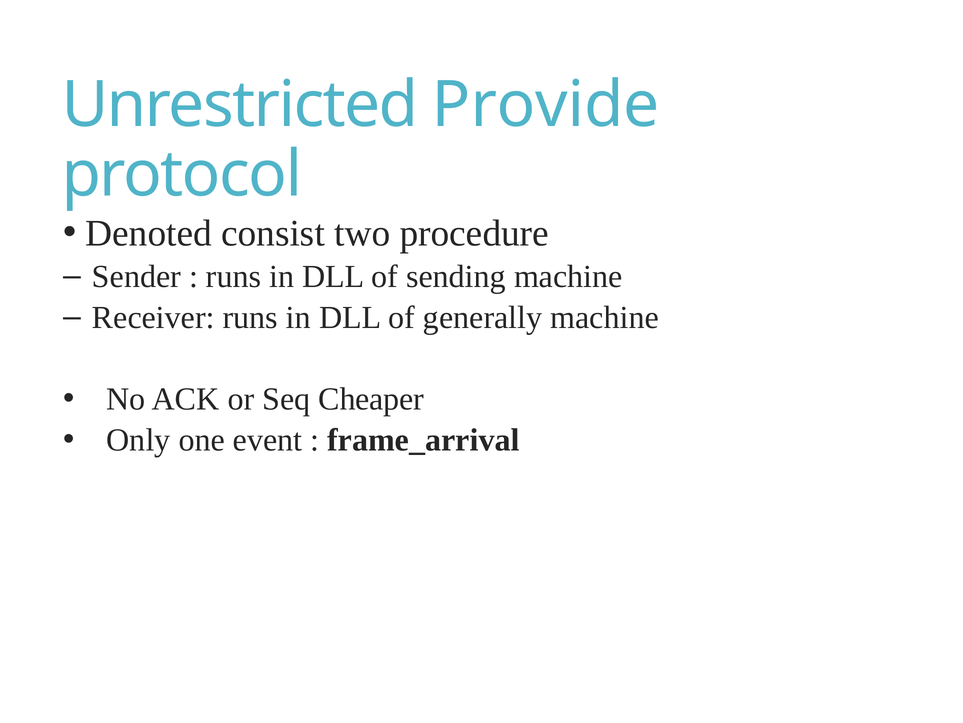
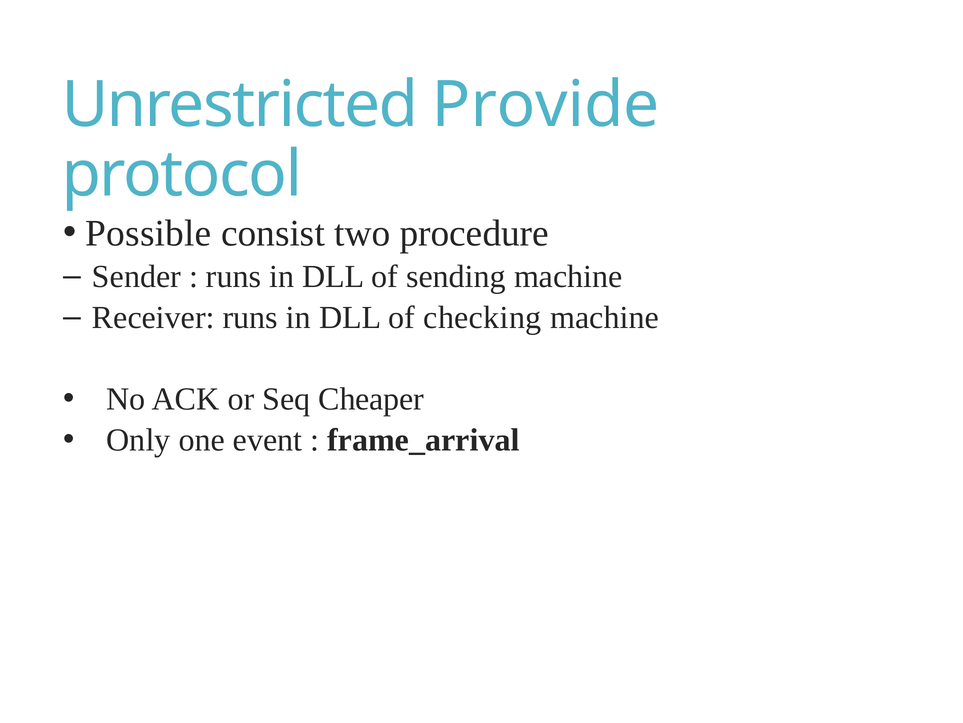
Denoted: Denoted -> Possible (148, 233)
generally: generally -> checking (482, 317)
